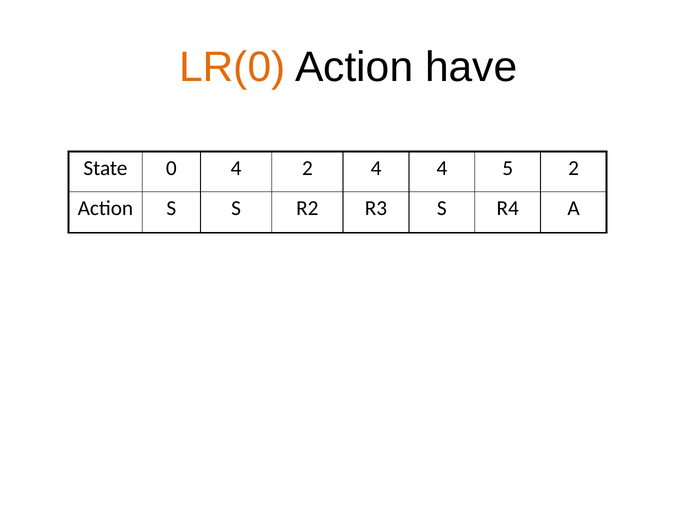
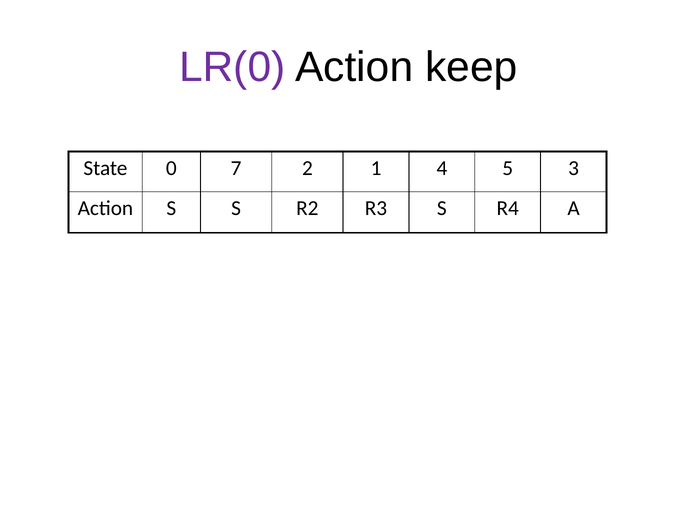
LR(0 colour: orange -> purple (232, 67)
have: have -> keep (471, 67)
0 4: 4 -> 7 (236, 168)
2 4: 4 -> 1 (376, 168)
5 2: 2 -> 3 (574, 168)
